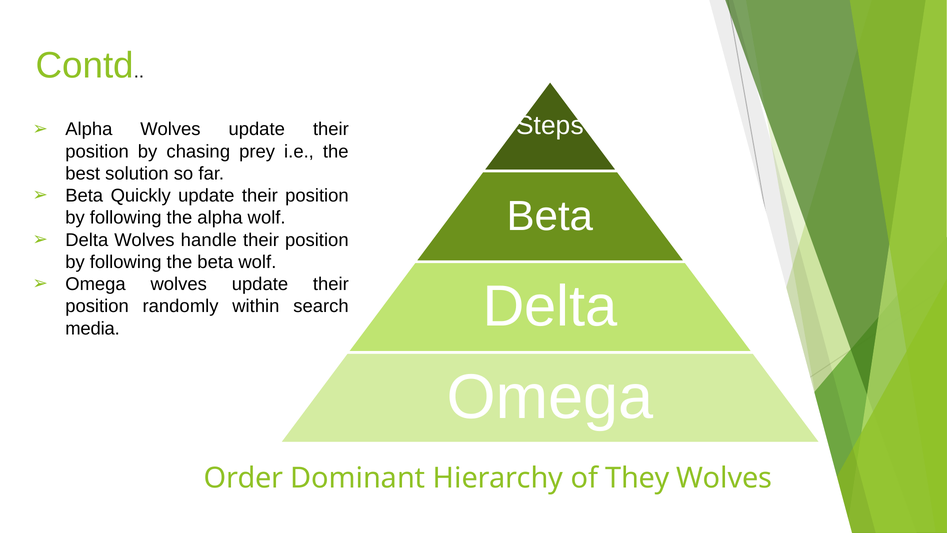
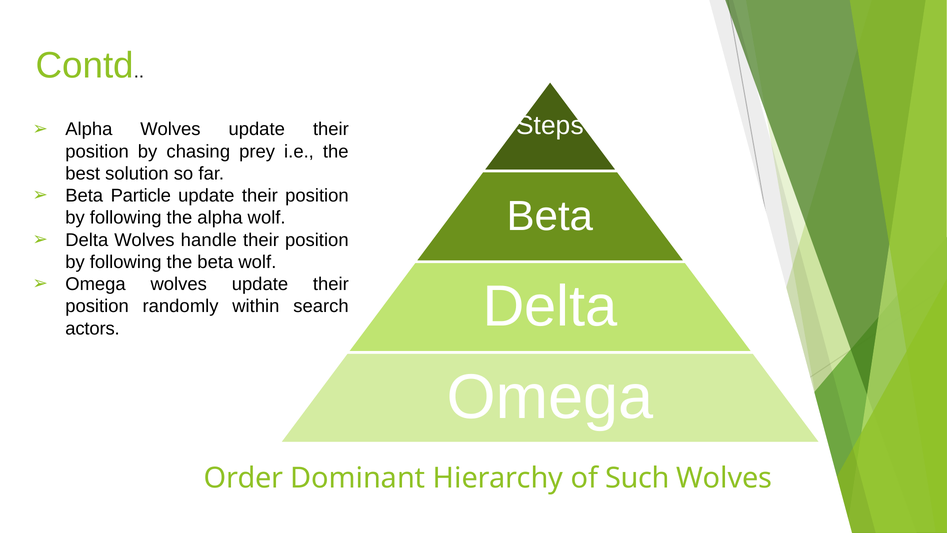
Quickly: Quickly -> Particle (141, 196)
media: media -> actors (92, 328)
They: They -> Such (637, 478)
